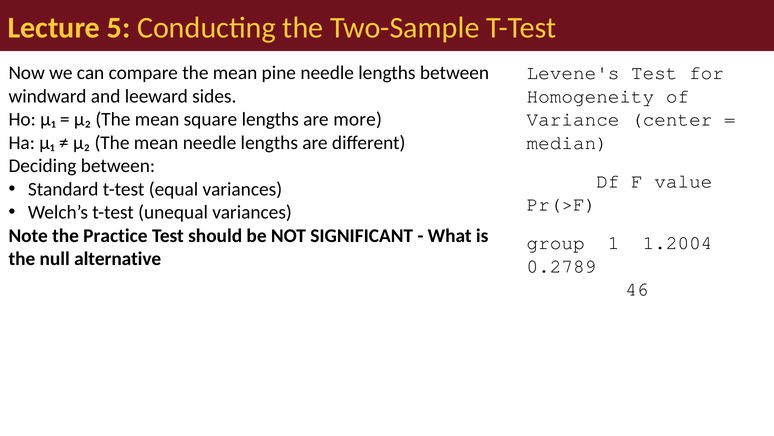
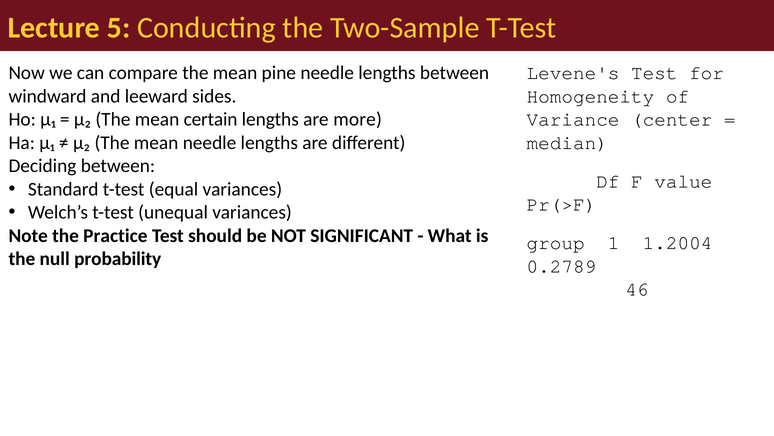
square: square -> certain (211, 119)
alternative: alternative -> probability (118, 259)
